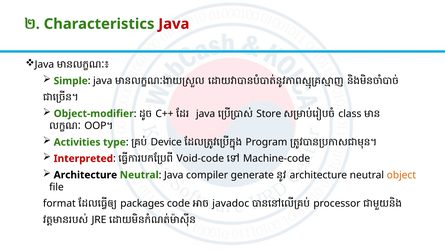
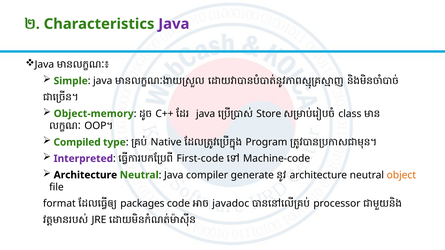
Java colour: red -> purple (174, 24)
Object-modifier: Object-modifier -> Object-memory (94, 114)
Activities: Activities -> Compiled (77, 142)
Device: Device -> Native (166, 142)
Interpreted colour: red -> purple (83, 159)
Void-code: Void-code -> First-code (200, 159)
